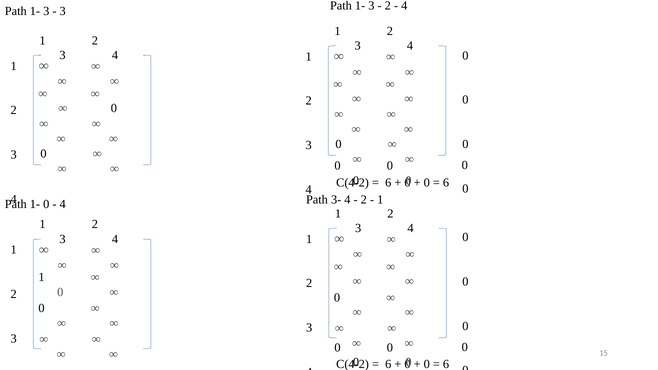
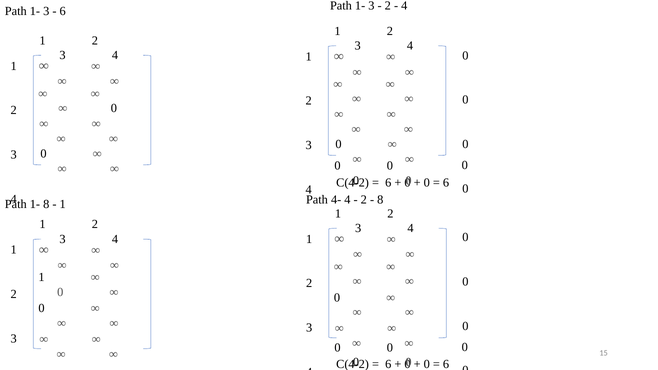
3: 3 -> 6 (63, 11)
1- 0: 0 -> 8 (46, 204)
4: 4 -> 1 (63, 204)
3-: 3- -> 4- (336, 200)
1: 1 -> 8 (380, 200)
